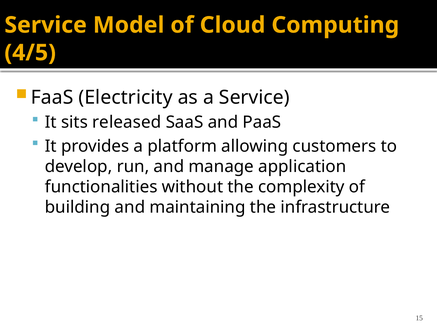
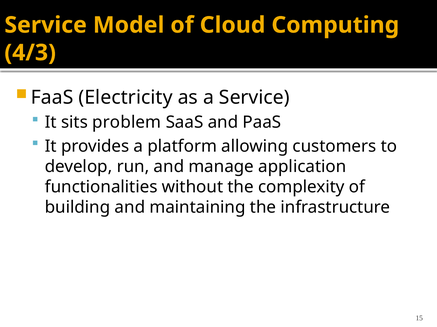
4/5: 4/5 -> 4/3 (30, 53)
released: released -> problem (127, 123)
